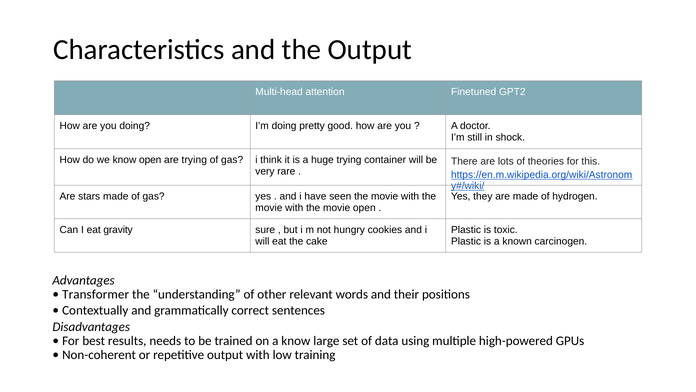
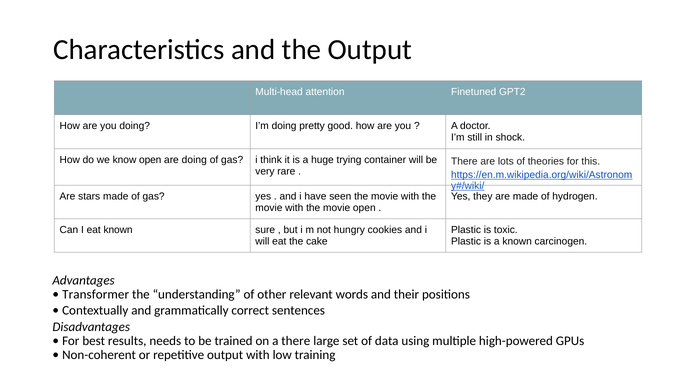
are trying: trying -> doing (194, 160)
eat gravity: gravity -> known (118, 230)
a know: know -> there (296, 340)
